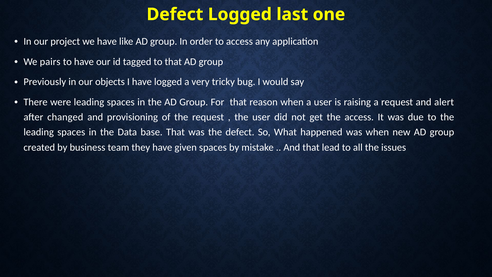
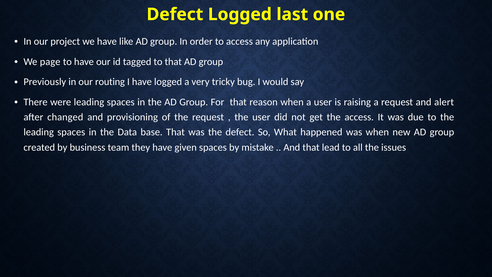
pairs: pairs -> page (50, 62)
objects: objects -> routing (110, 82)
